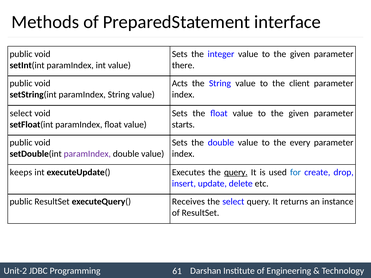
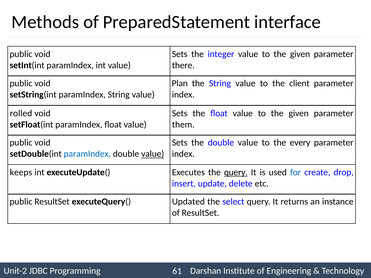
Acts: Acts -> Plan (180, 83)
select: select -> rolled (21, 113)
starts: starts -> them (183, 125)
paramIndex colour: purple -> blue (87, 154)
value underline: none -> present (153, 154)
Receives: Receives -> Updated (188, 202)
